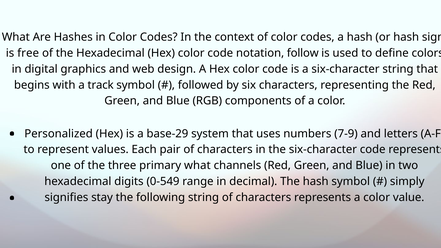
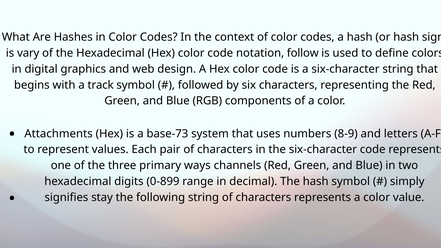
free: free -> vary (28, 53)
Personalized: Personalized -> Attachments (59, 134)
base-29: base-29 -> base-73 (167, 134)
7-9: 7-9 -> 8-9 (346, 134)
primary what: what -> ways (197, 166)
0-549: 0-549 -> 0-899 (163, 181)
